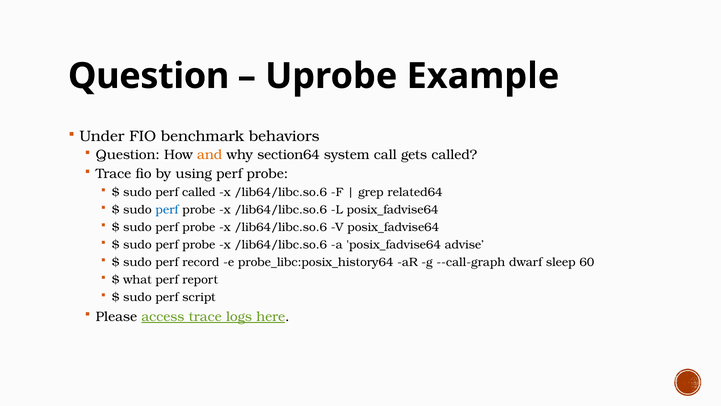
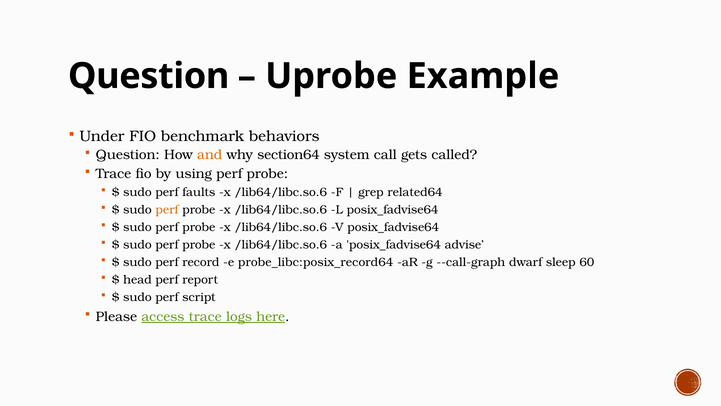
perf called: called -> faults (199, 192)
perf colour: blue -> orange (167, 210)
probe_libc:posix_history64: probe_libc:posix_history64 -> probe_libc:posix_record64 (316, 262)
what: what -> head (137, 279)
